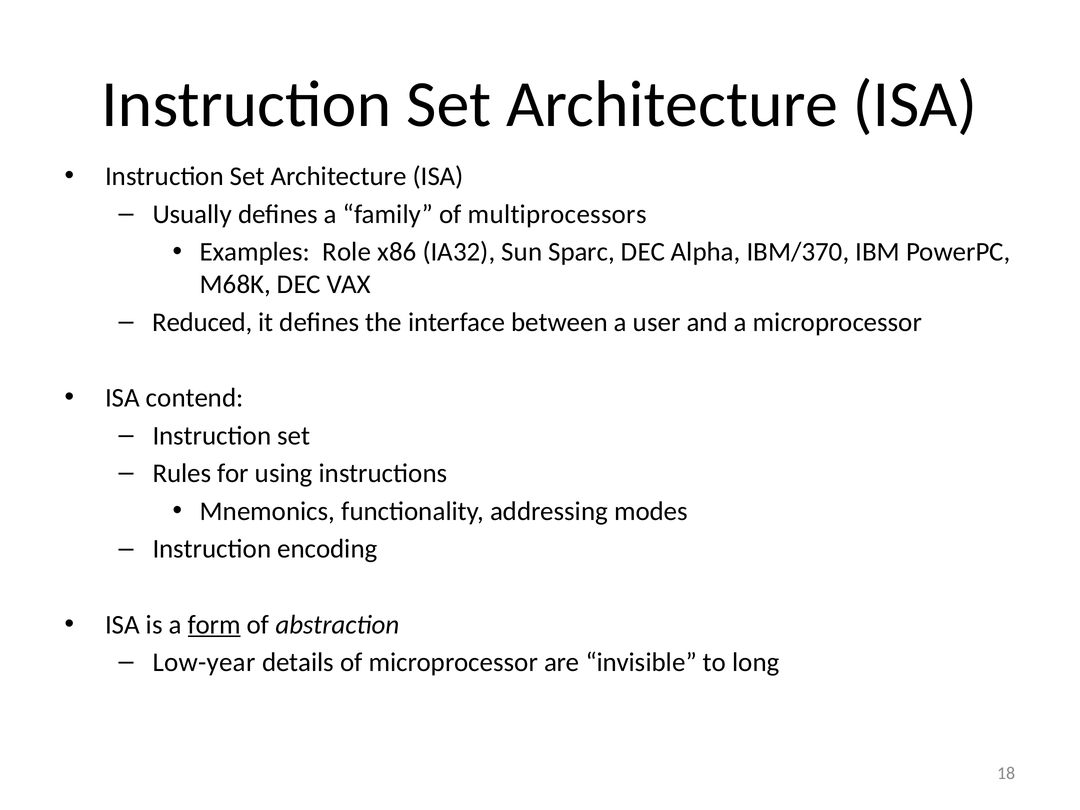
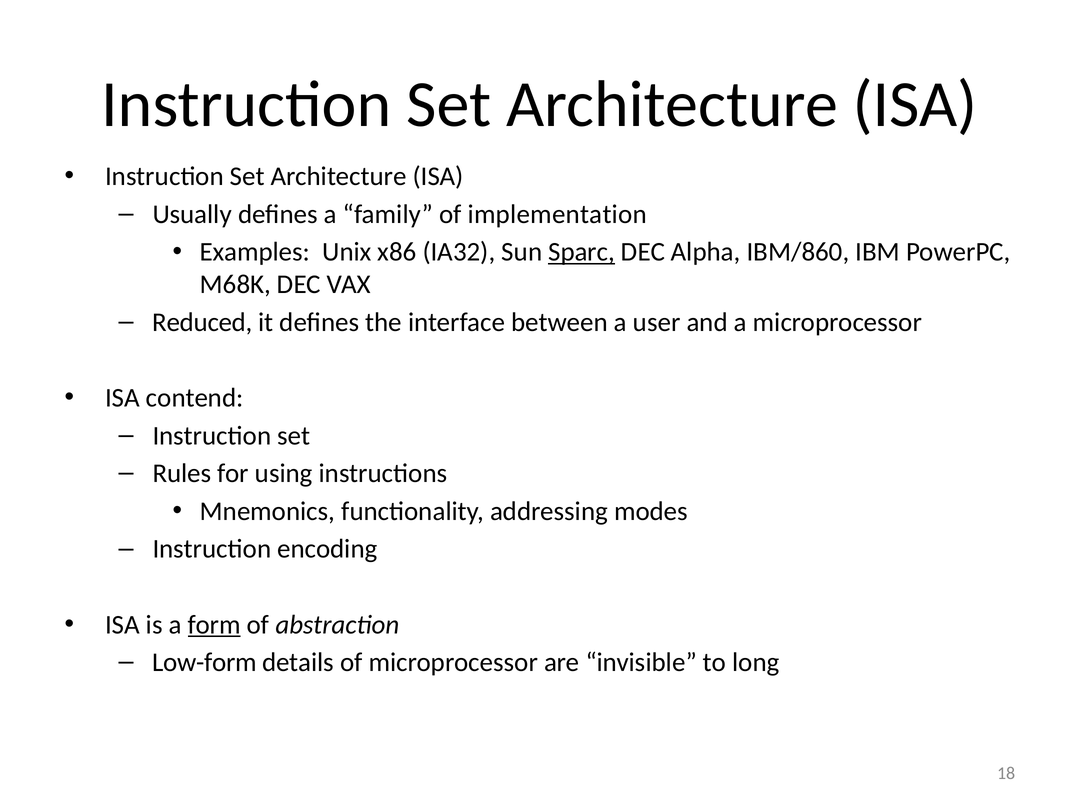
multiprocessors: multiprocessors -> implementation (557, 214)
Role: Role -> Unix (347, 252)
Sparc underline: none -> present (582, 252)
IBM/370: IBM/370 -> IBM/860 (798, 252)
Low-year: Low-year -> Low-form (204, 662)
